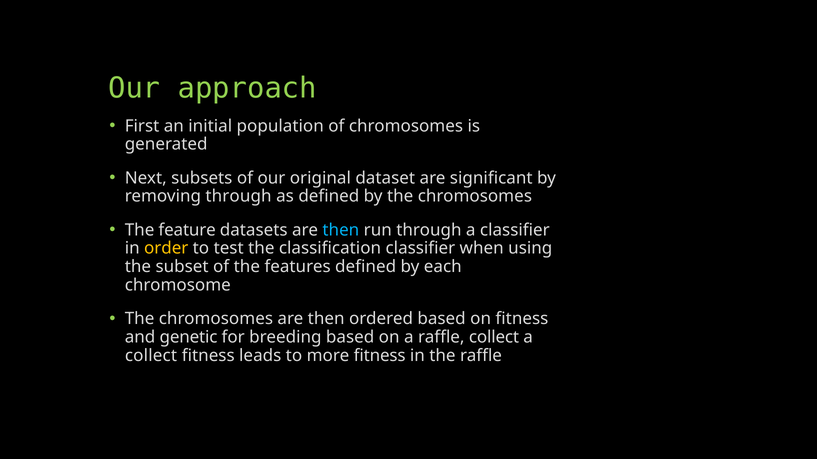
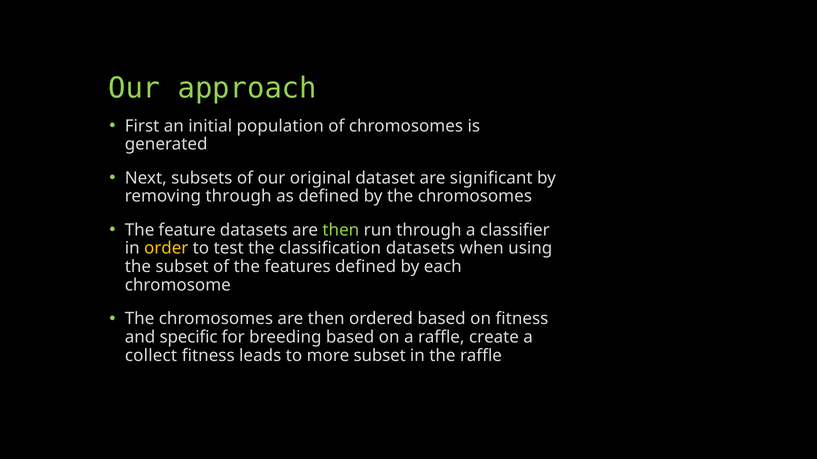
then colour: light blue -> light green (341, 230)
classification classifier: classifier -> datasets (420, 249)
genetic: genetic -> specific (189, 337)
raffle collect: collect -> create (494, 337)
more fitness: fitness -> subset (380, 356)
